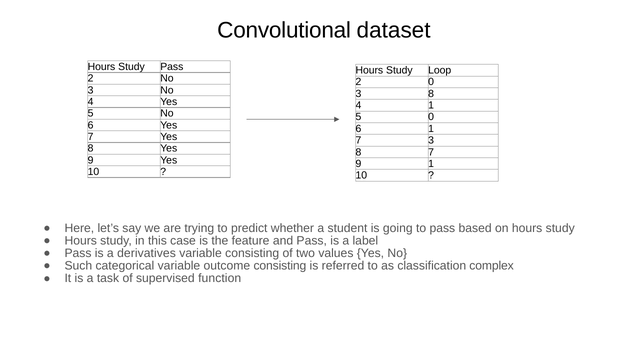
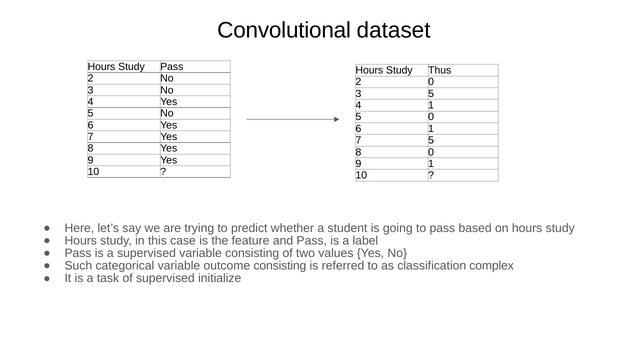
Loop: Loop -> Thus (440, 70)
8: 8 -> 5 (431, 94)
7 3: 3 -> 5 (431, 140)
8 7: 7 -> 0 (431, 152)
a derivatives: derivatives -> supervised (147, 253)
function: function -> initialize (220, 278)
